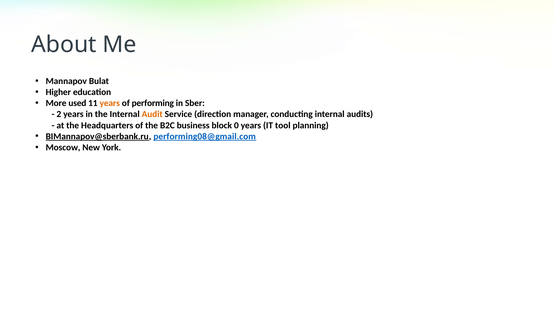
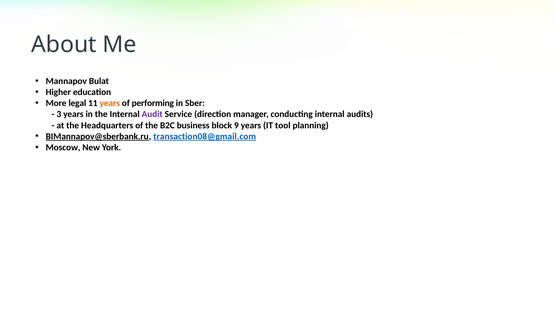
used: used -> legal (77, 103)
2: 2 -> 3 (59, 115)
Audit colour: orange -> purple (152, 115)
0: 0 -> 9 (236, 126)
performing08@gmail.com: performing08@gmail.com -> transaction08@gmail.com (205, 137)
